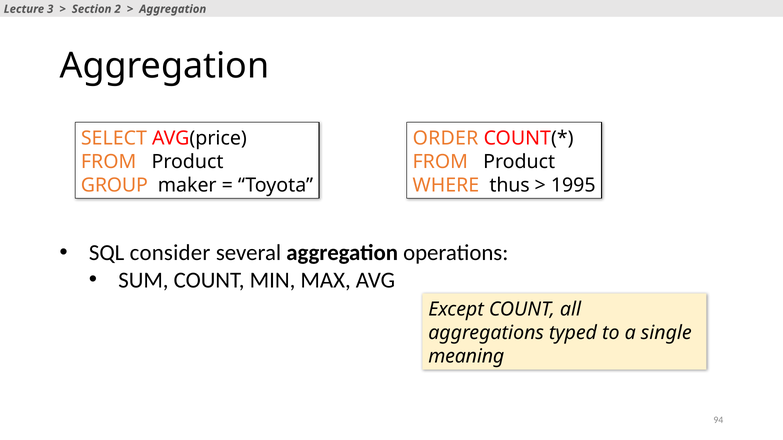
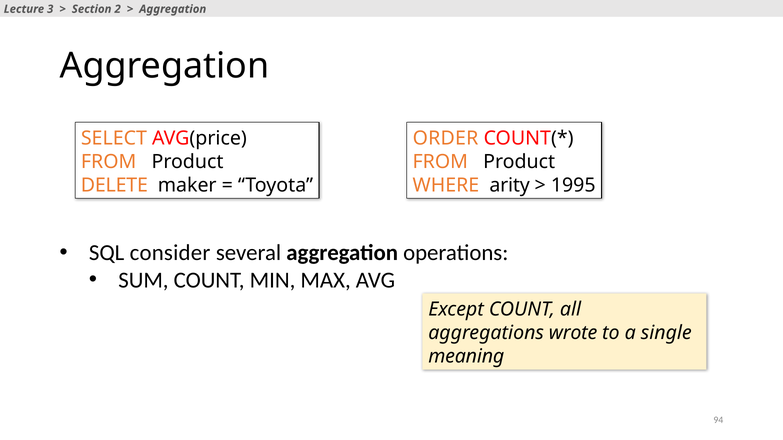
GROUP: GROUP -> DELETE (114, 185)
thus: thus -> arity (510, 185)
typed: typed -> wrote (573, 333)
